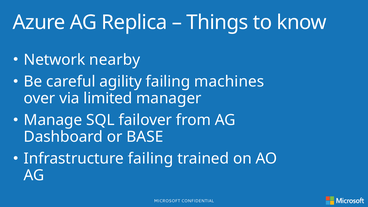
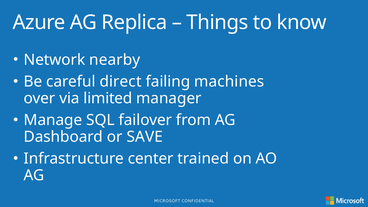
agility: agility -> direct (121, 82)
BASE: BASE -> SAVE (145, 137)
Infrastructure failing: failing -> center (151, 159)
